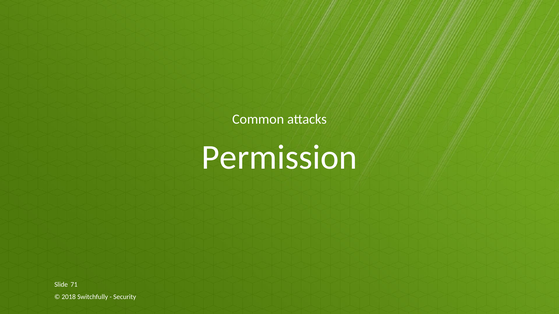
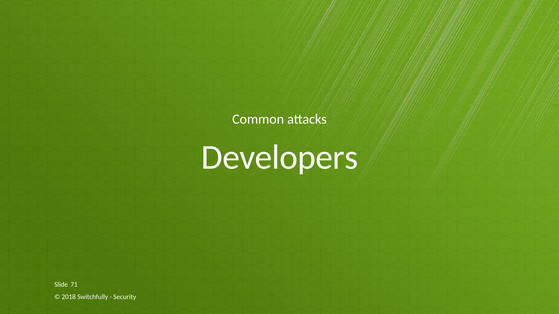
Permission: Permission -> Developers (280, 158)
